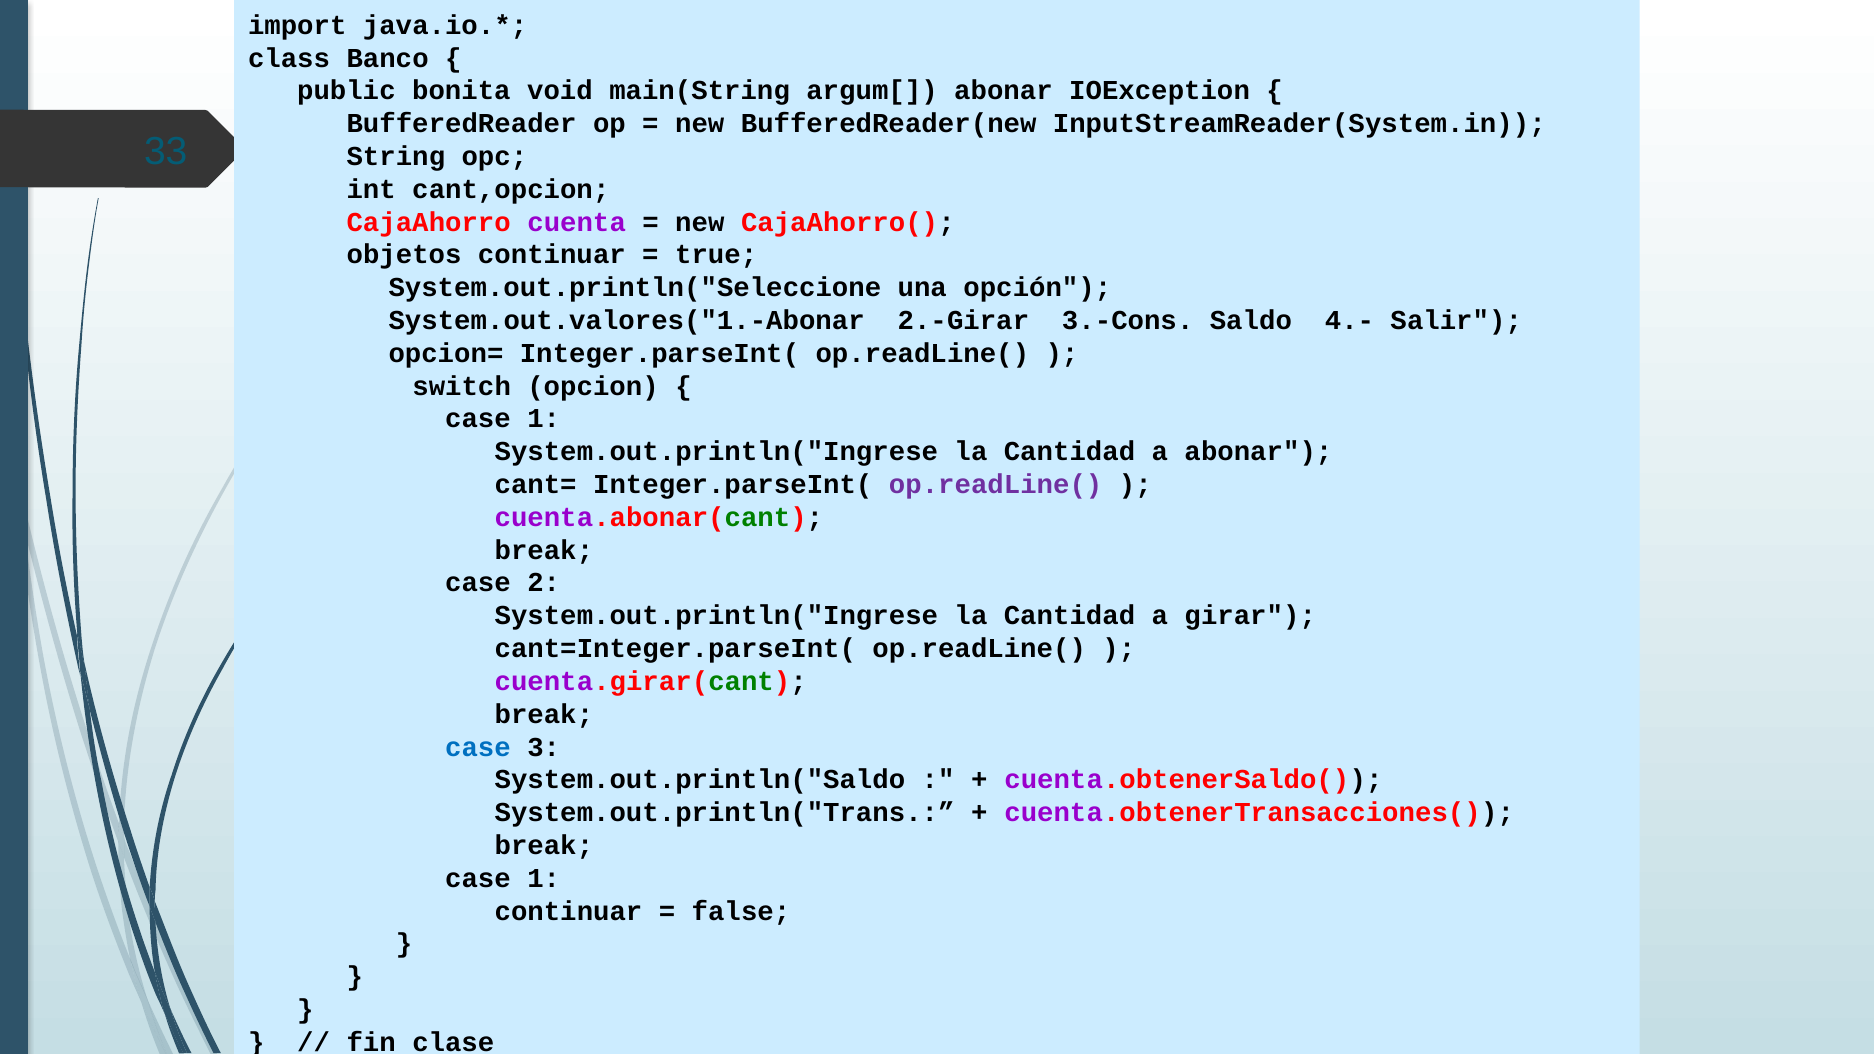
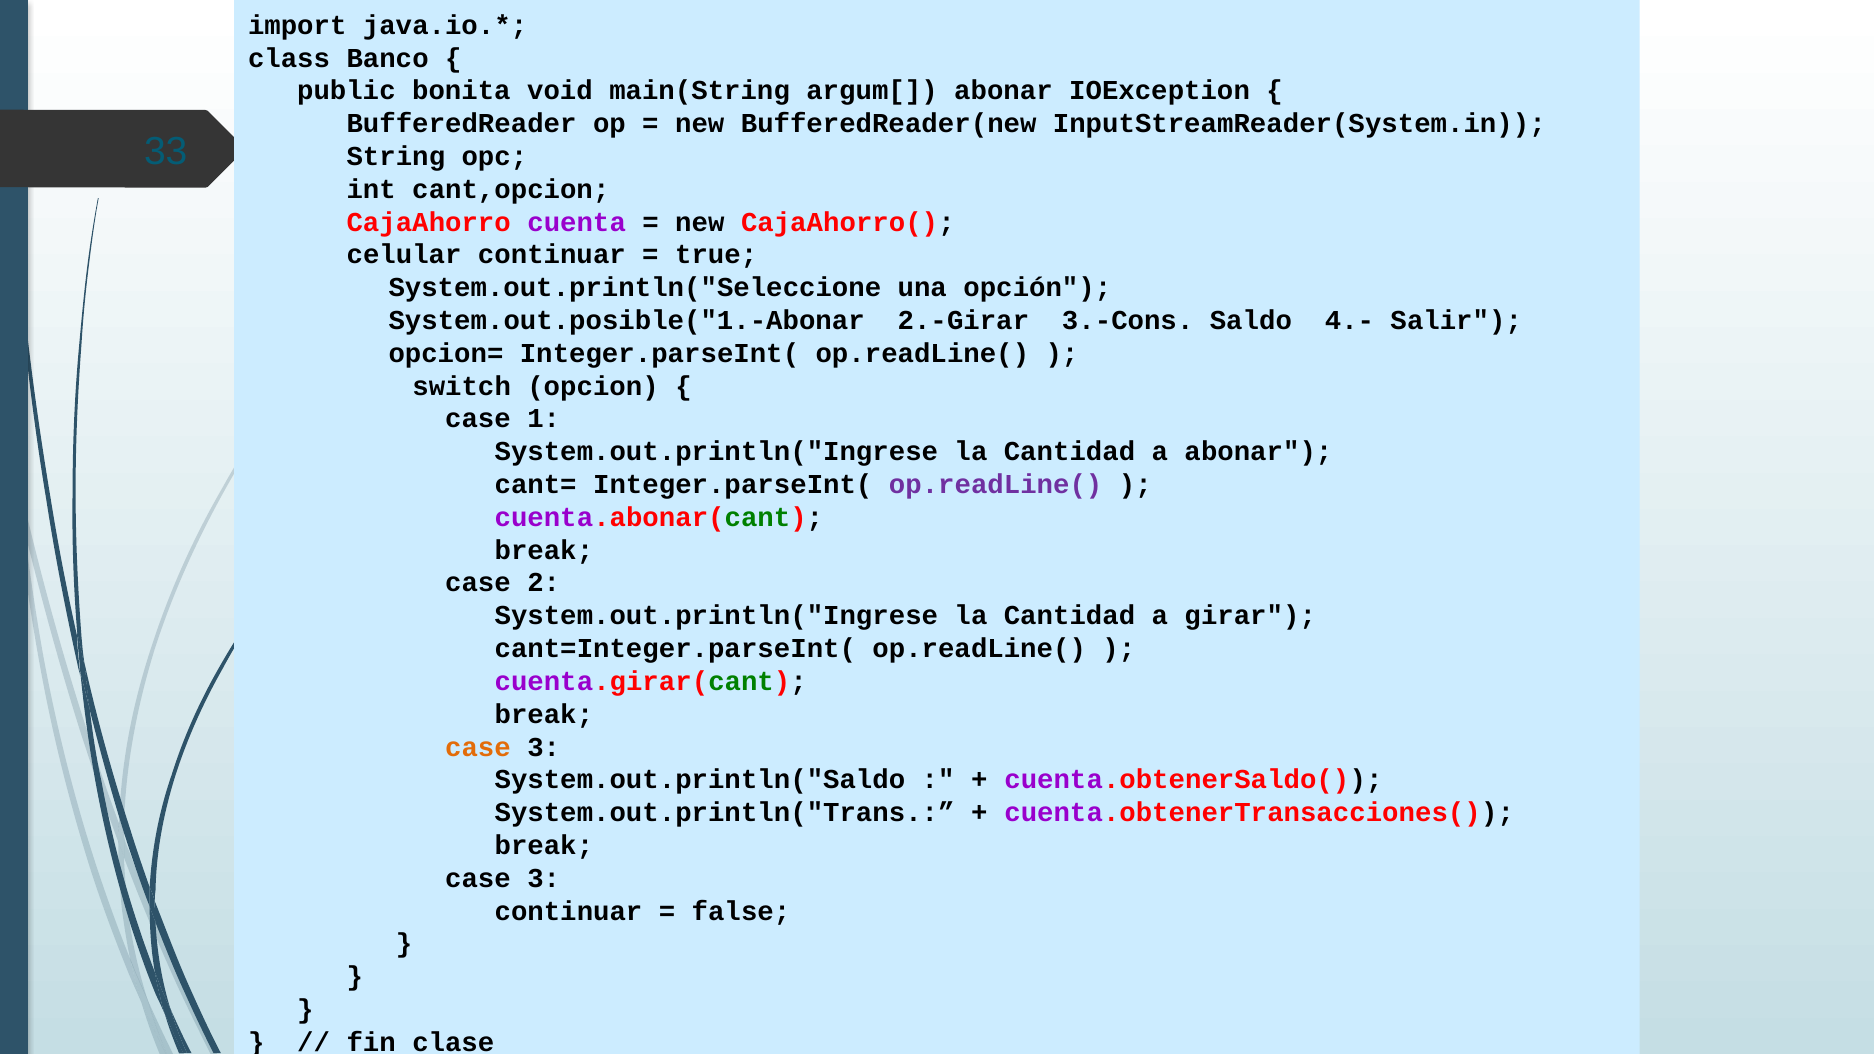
objetos: objetos -> celular (404, 255)
System.out.valores("1.-Abonar: System.out.valores("1.-Abonar -> System.out.posible("1.-Abonar (627, 320)
case colour: blue -> orange (478, 747)
1: 1 -> 3 (544, 878)
